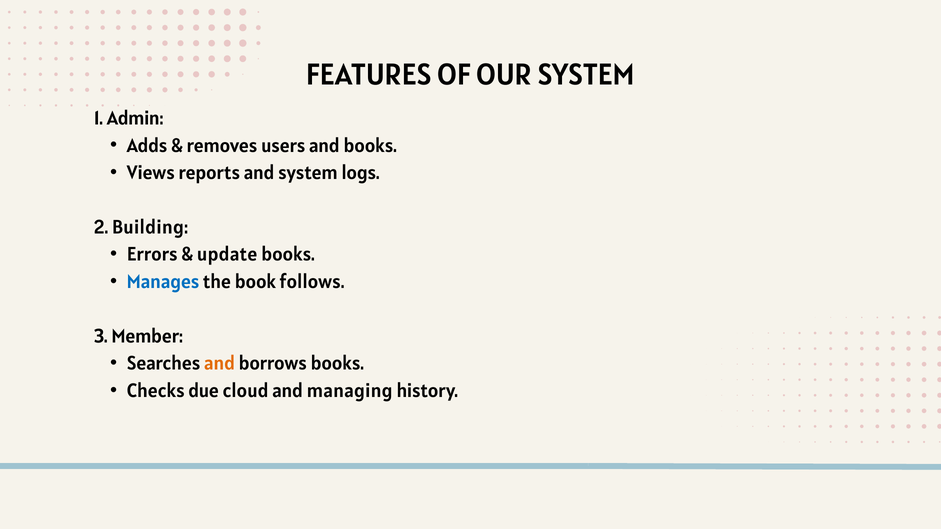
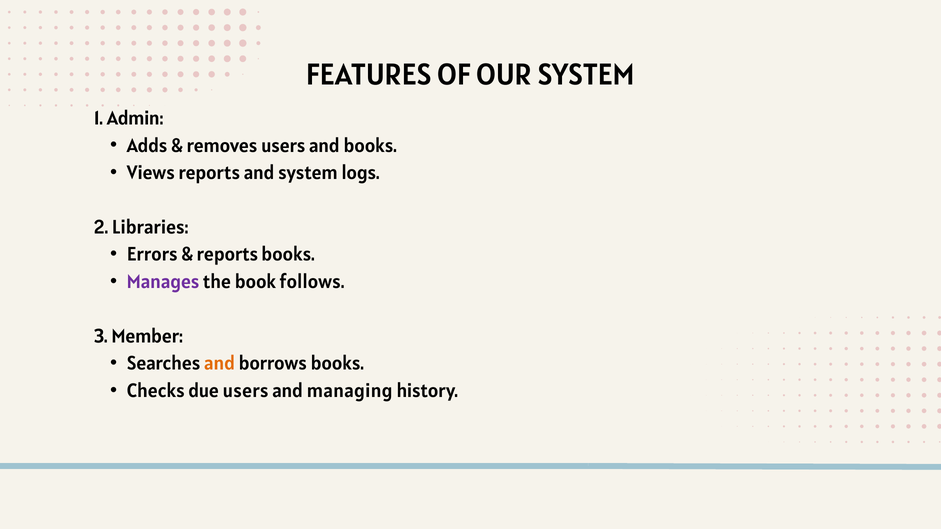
Building: Building -> Libraries (150, 227)
update: update -> reports (227, 255)
Manages colour: blue -> purple (163, 282)
due cloud: cloud -> users (246, 391)
